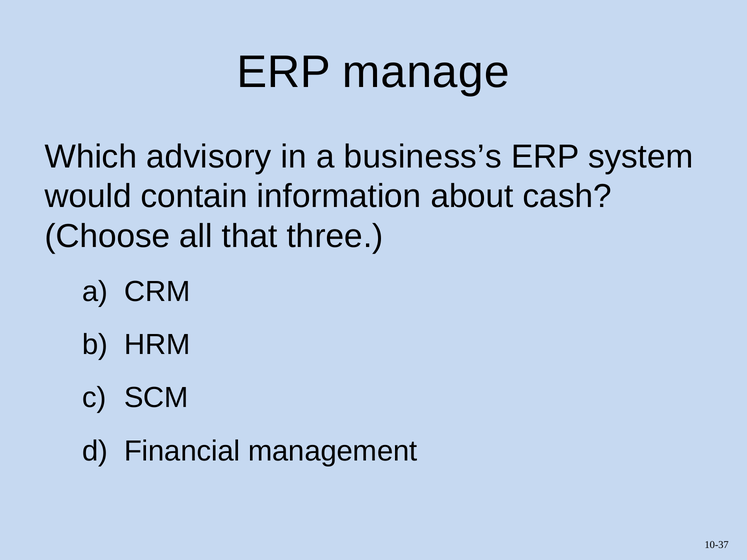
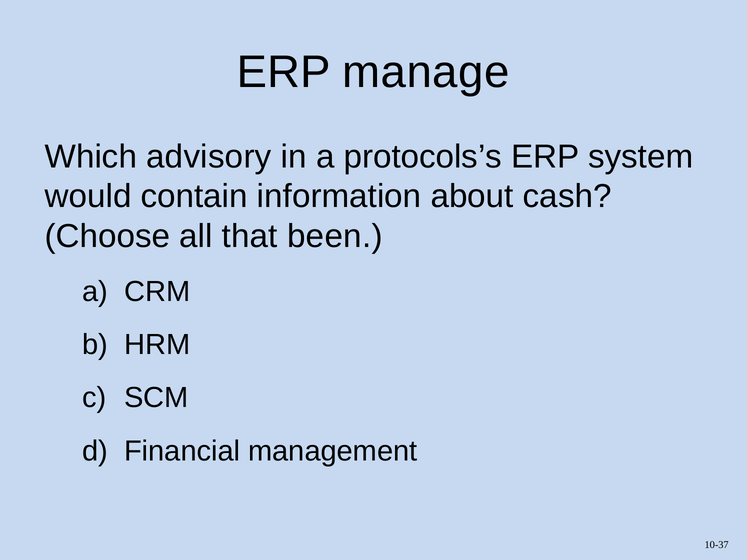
business’s: business’s -> protocols’s (423, 157)
three: three -> been (335, 236)
